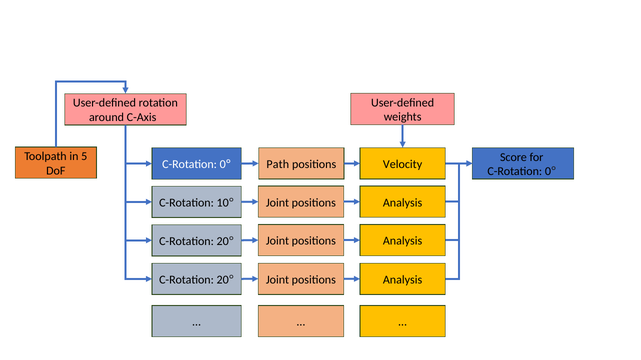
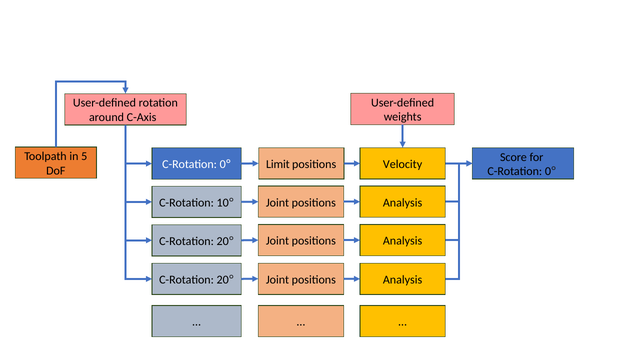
Path: Path -> Limit (278, 165)
